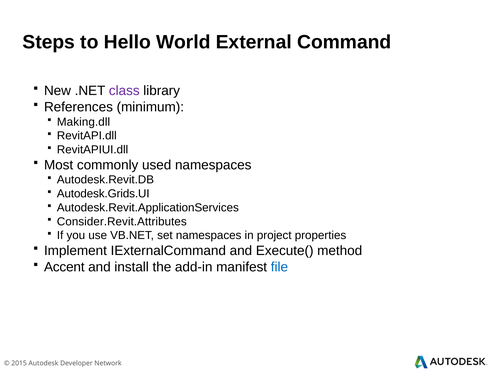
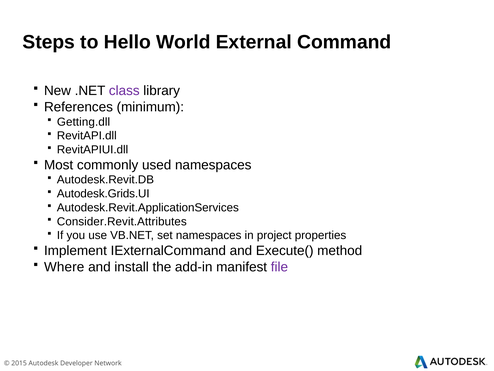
Making.dll: Making.dll -> Getting.dll (84, 122)
Accent: Accent -> Where (64, 266)
file colour: blue -> purple (279, 266)
